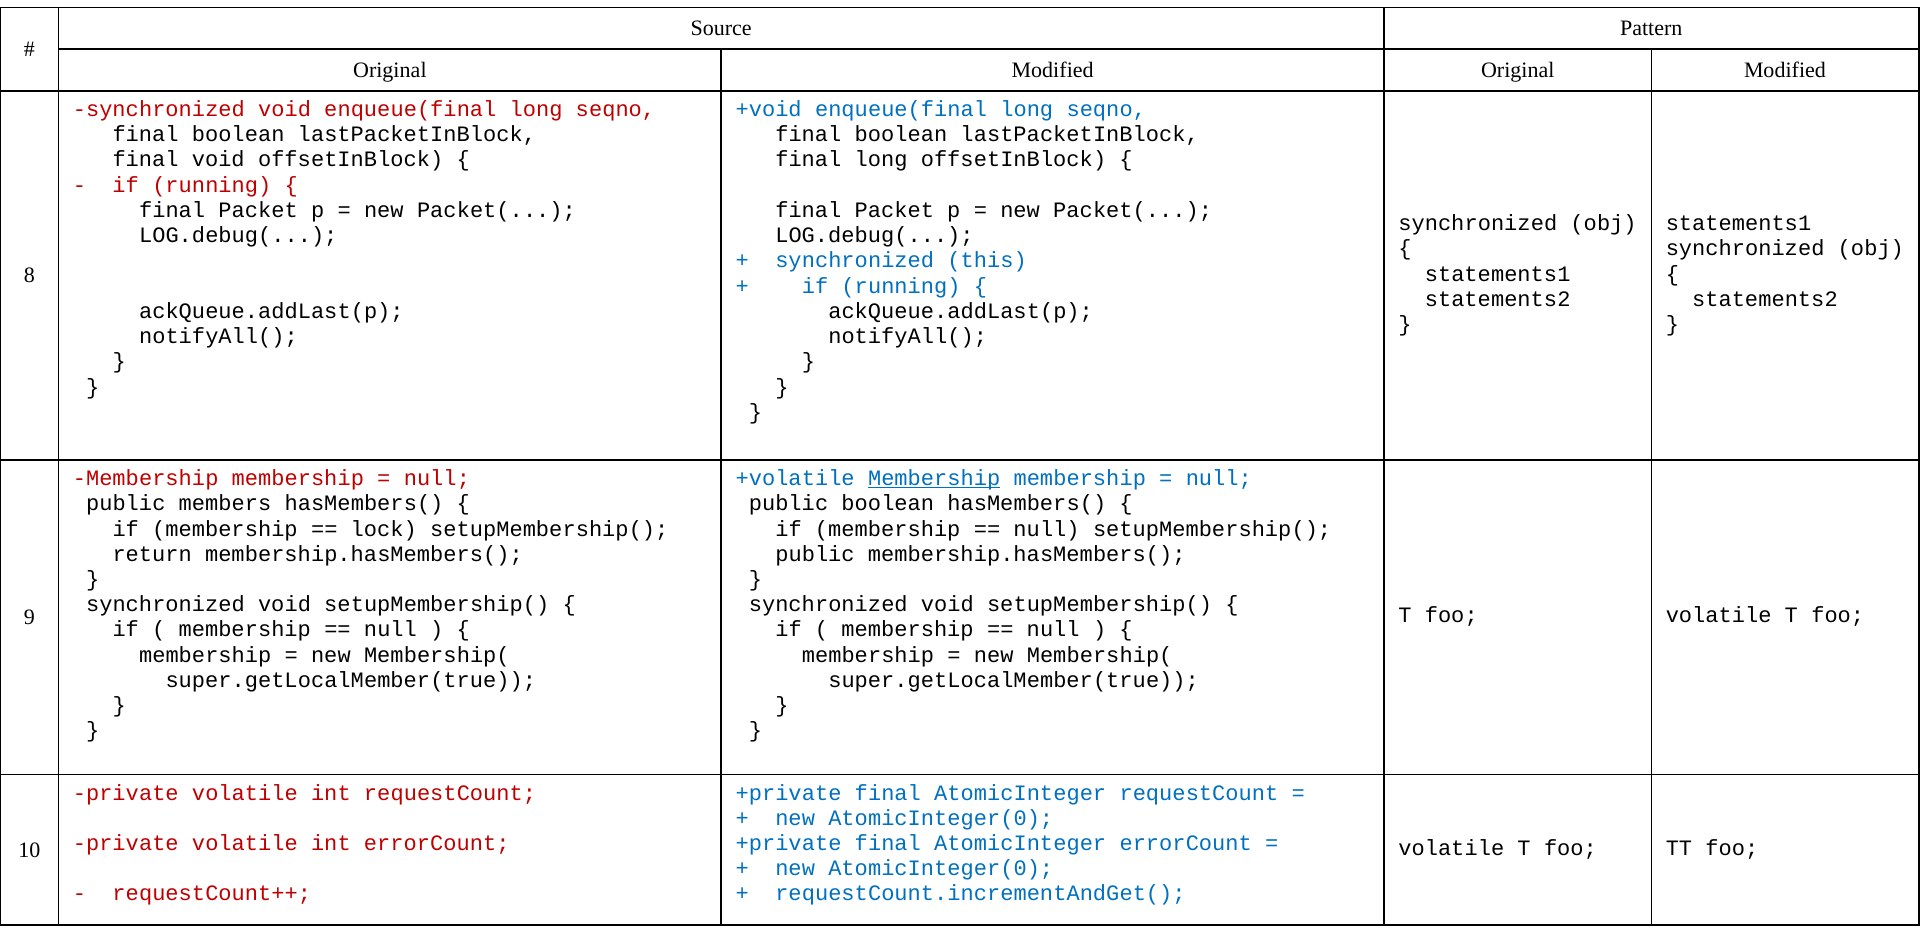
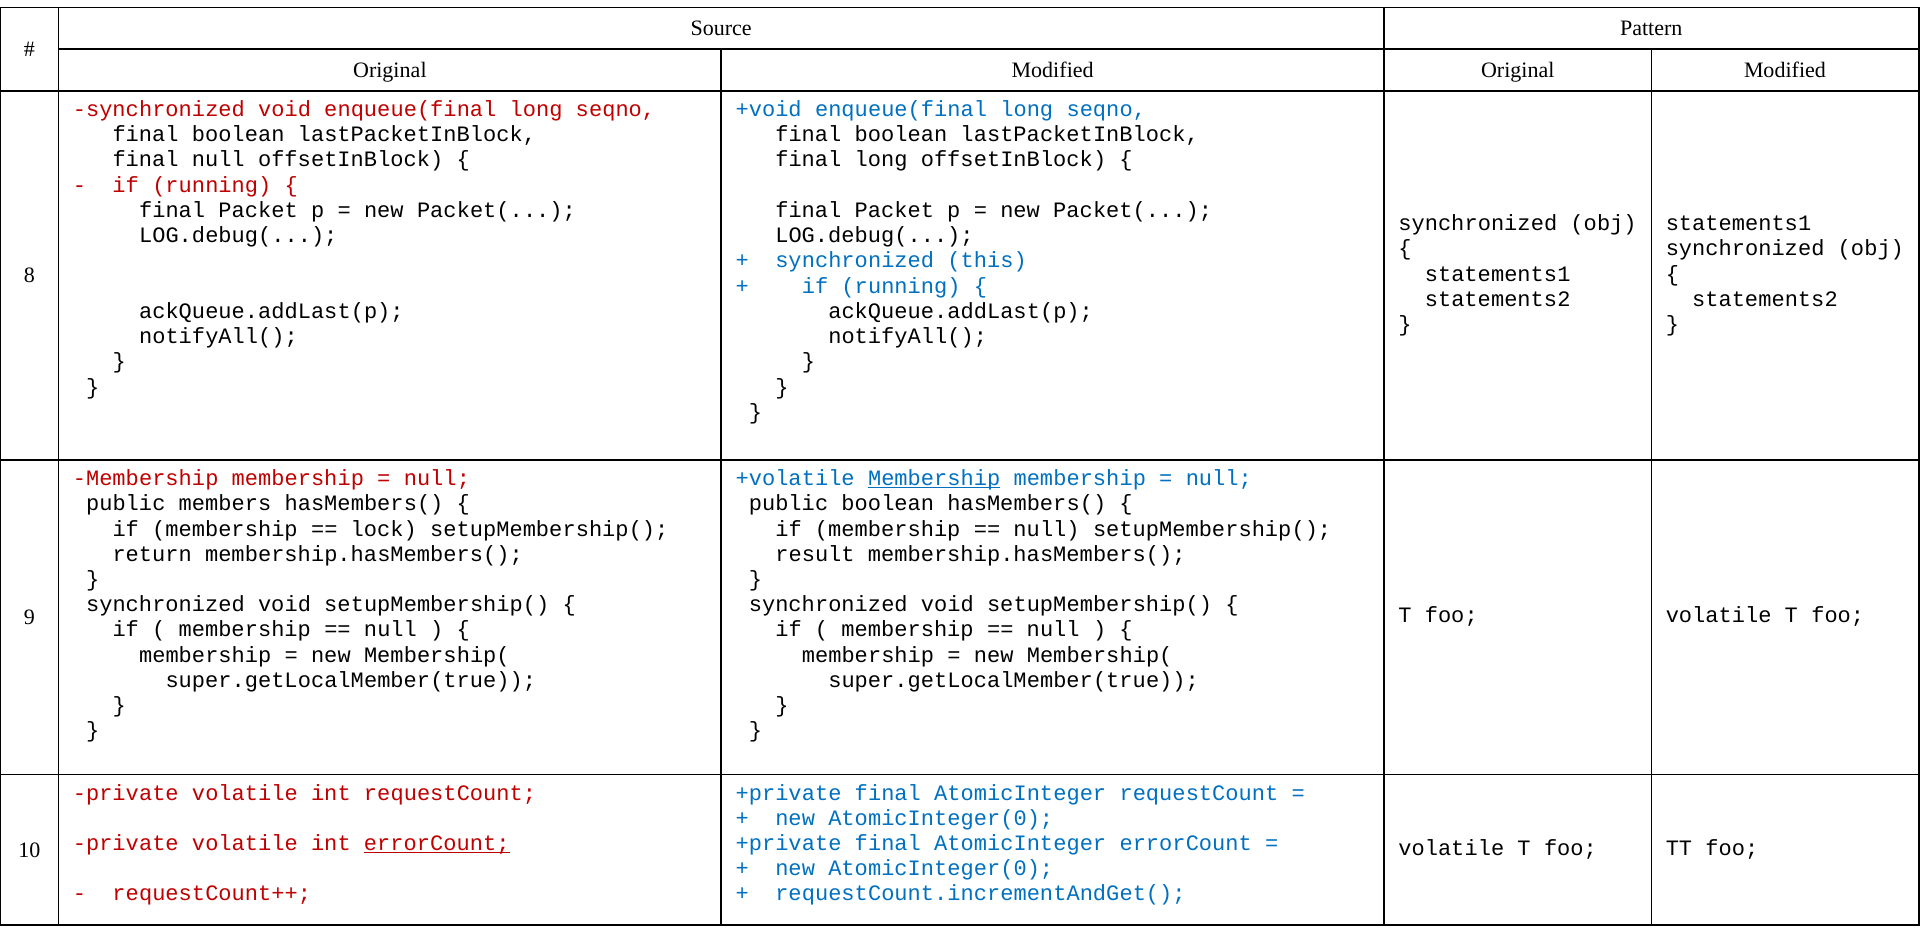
final void: void -> null (218, 160)
public: public -> result (815, 554)
errorCount underline: none -> present (437, 843)
